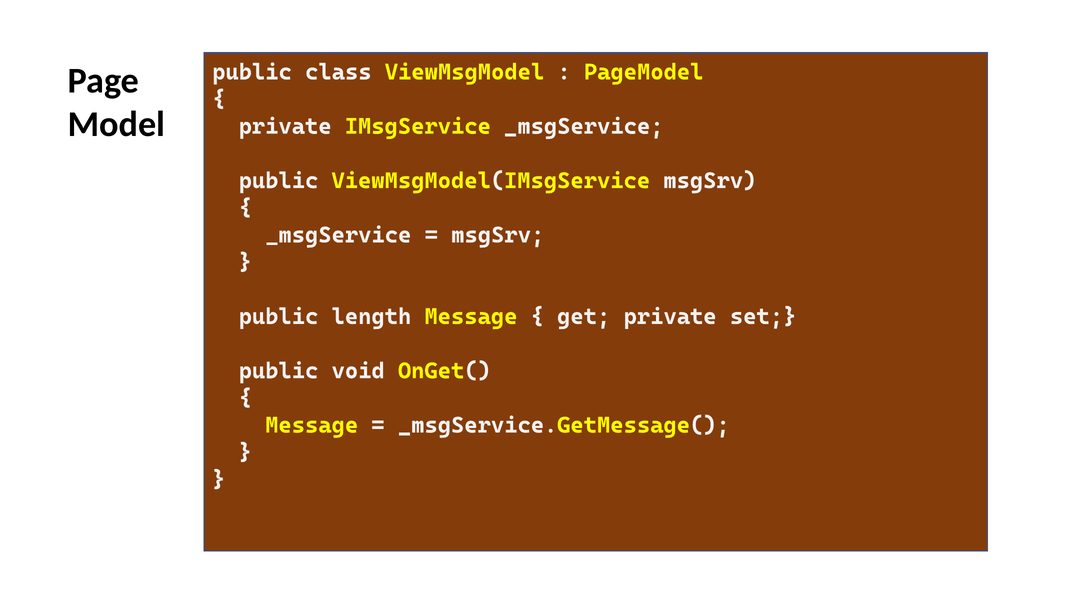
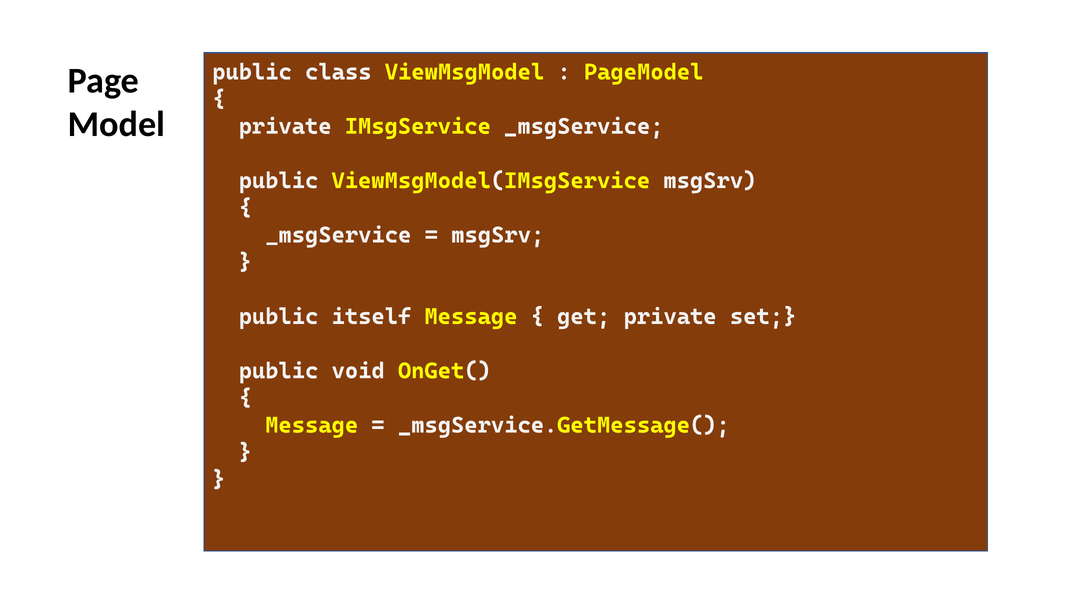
length: length -> itself (371, 316)
